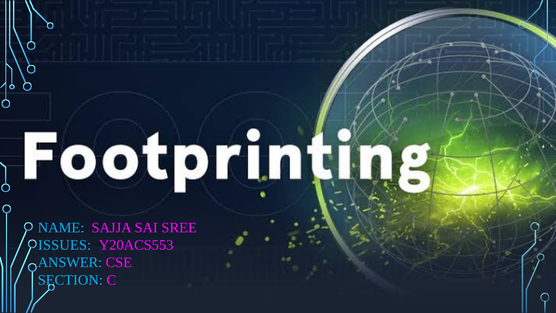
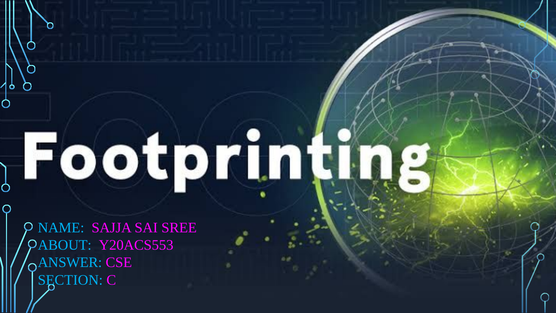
ISSUES: ISSUES -> ABOUT (65, 245)
